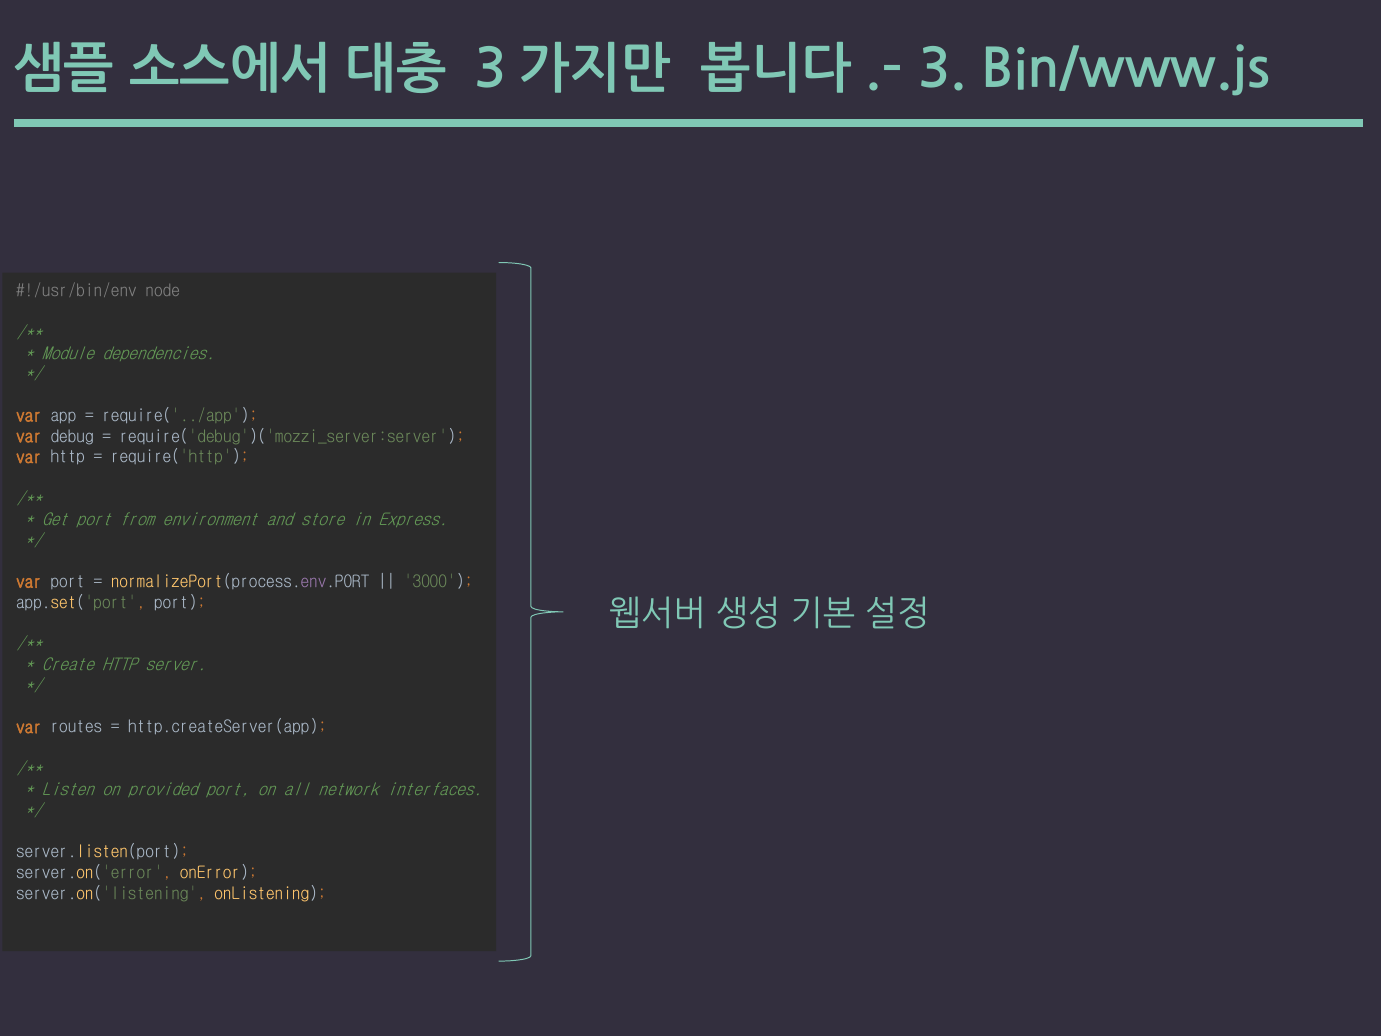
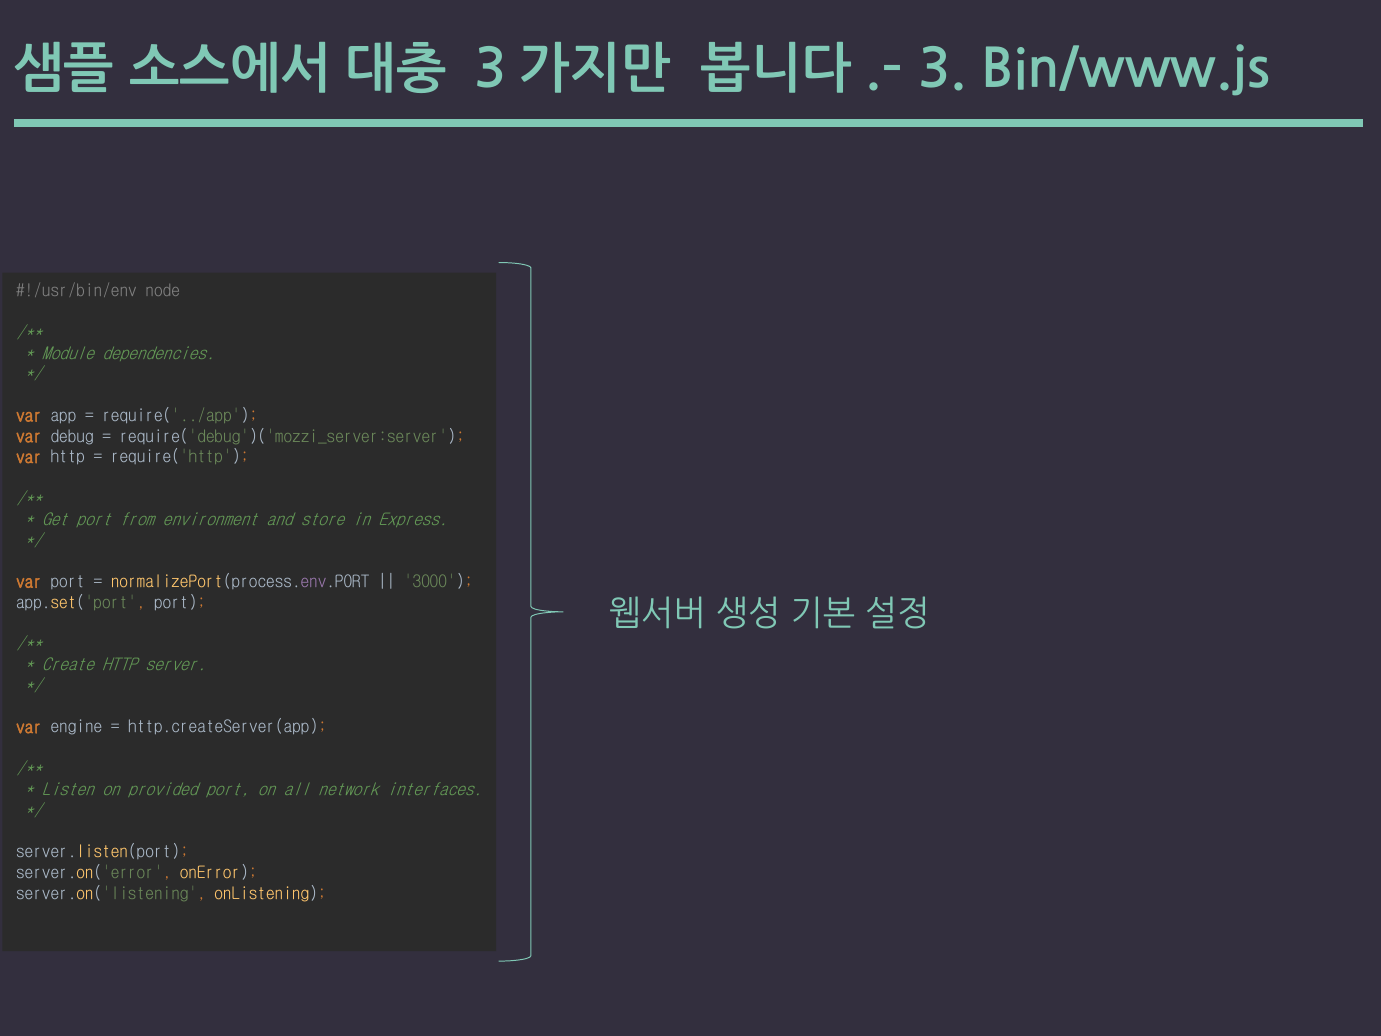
routes: routes -> engine (76, 727)
